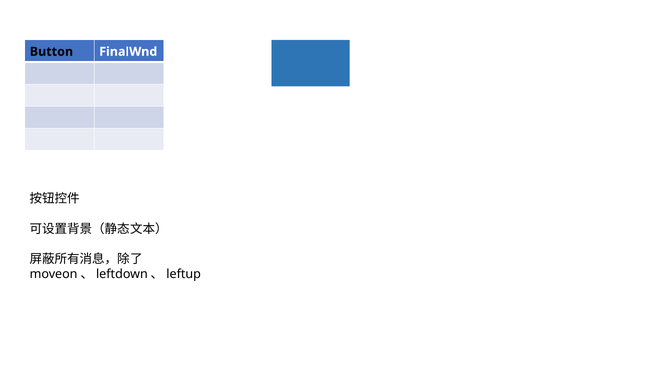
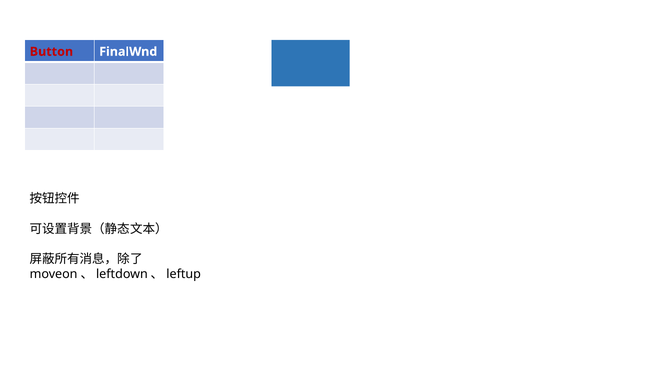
Button colour: black -> red (51, 52)
